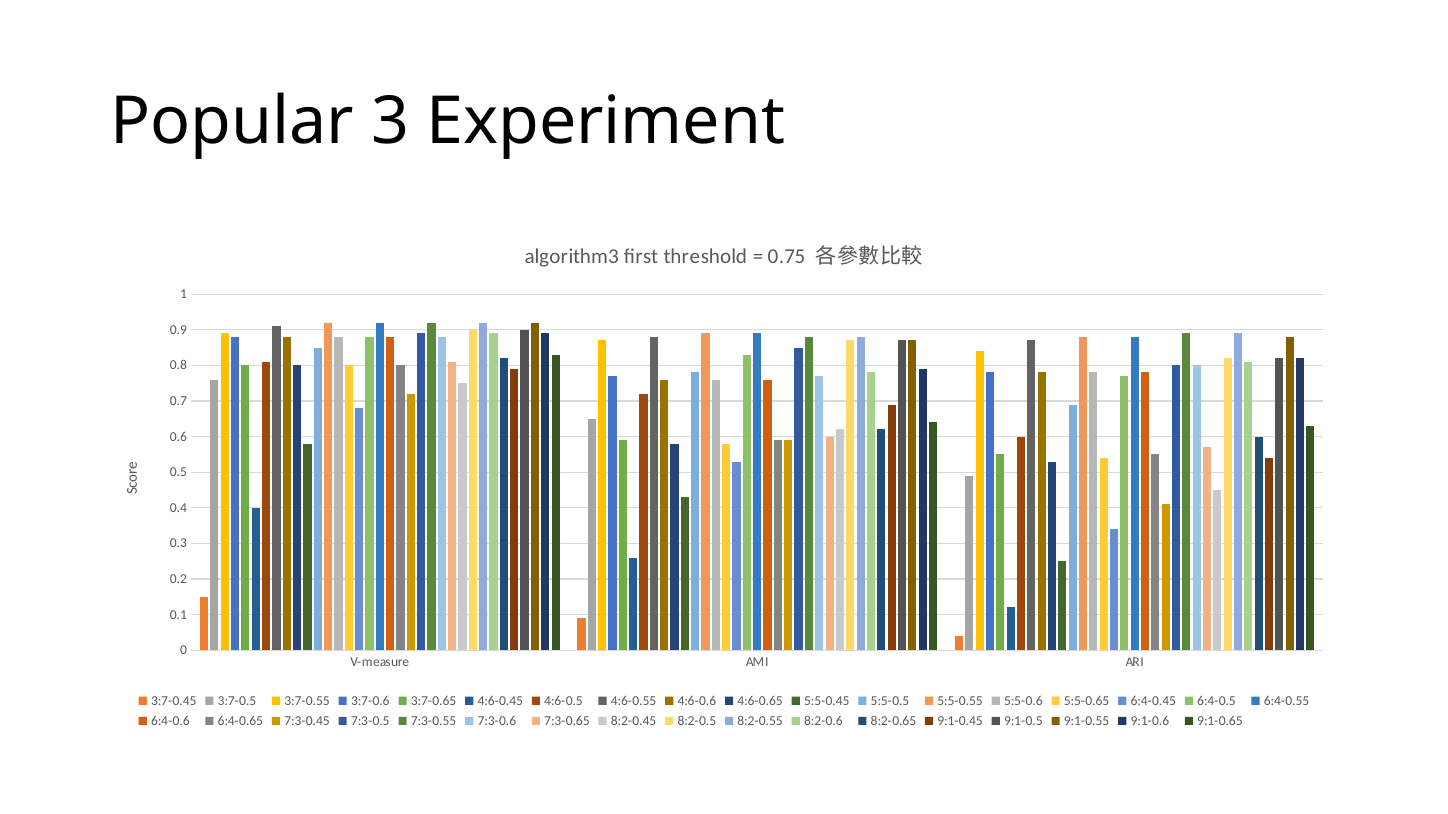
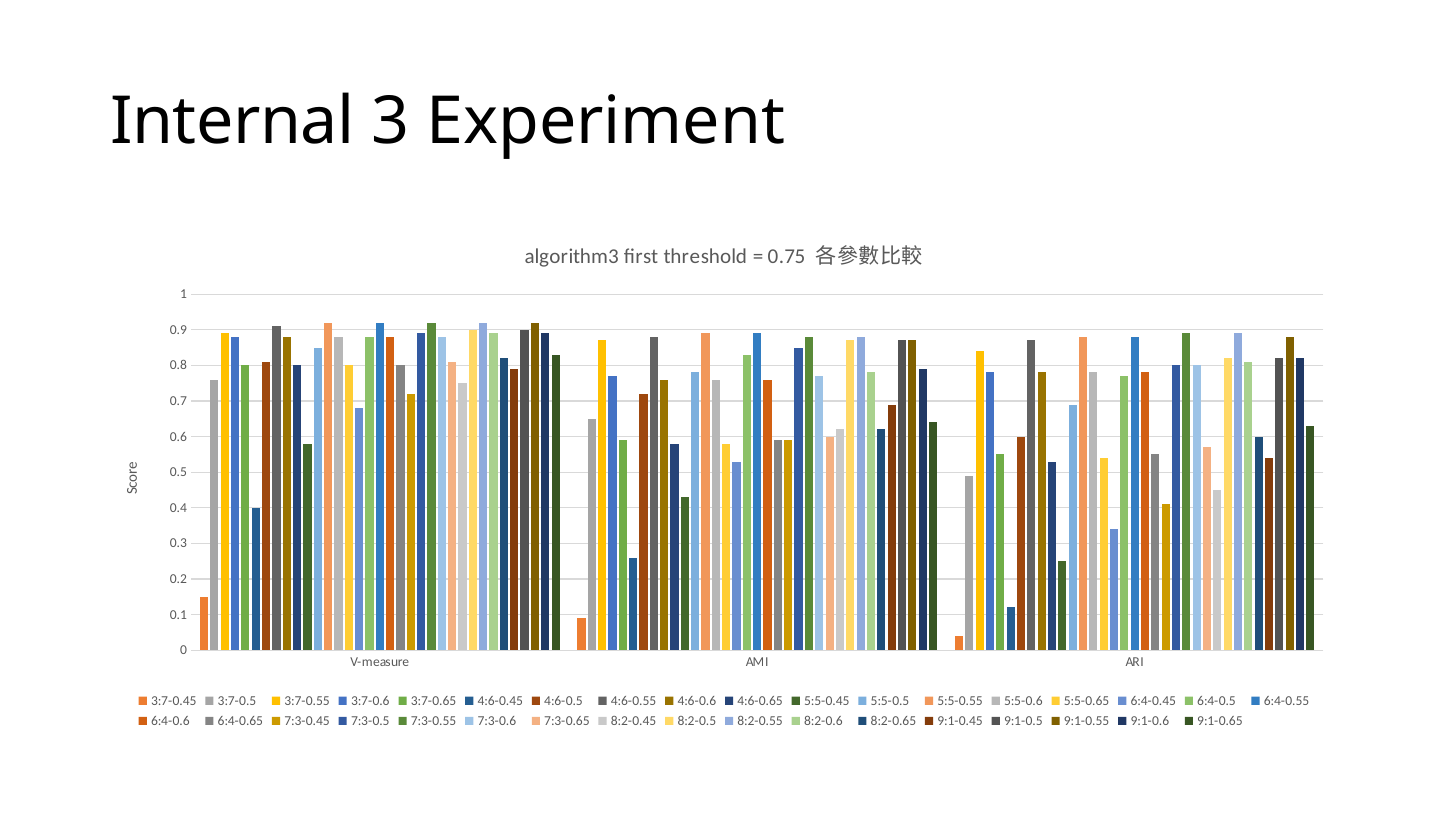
Popular: Popular -> Internal (232, 122)
